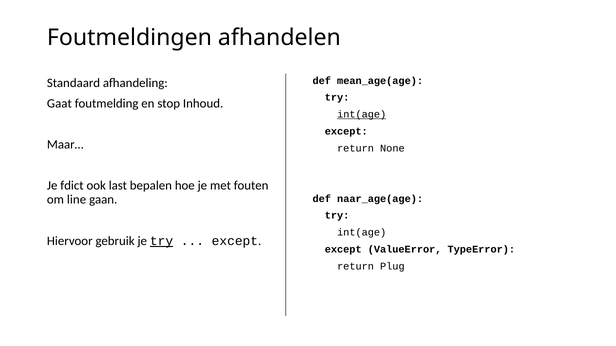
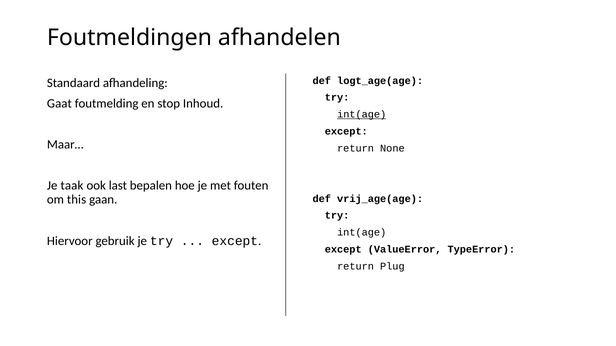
mean_age(age: mean_age(age -> logt_age(age (380, 81)
fdict: fdict -> taak (72, 186)
line: line -> this (77, 200)
naar_age(age: naar_age(age -> vrij_age(age (380, 199)
try underline: present -> none (162, 241)
